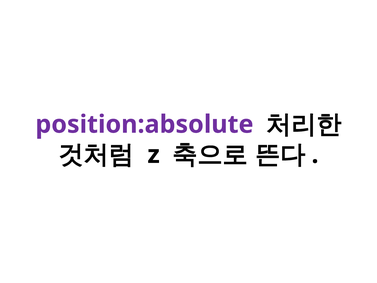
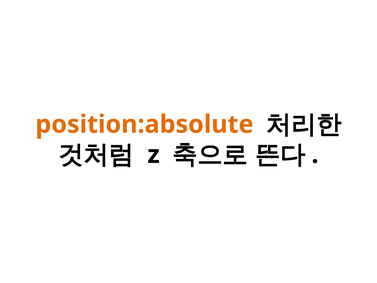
position:absolute colour: purple -> orange (144, 124)
